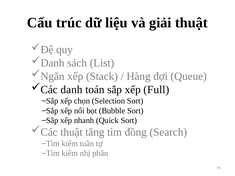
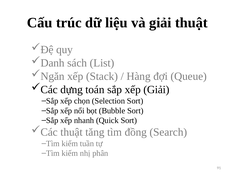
Các danh: danh -> dựng (72, 90)
xếp Full: Full -> Giải (156, 90)
